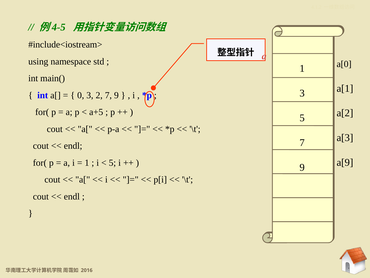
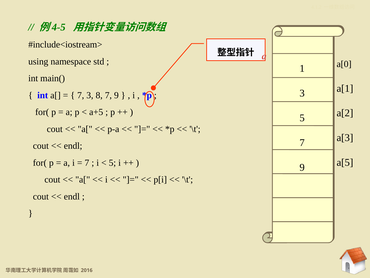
0: 0 -> 7 (81, 95)
2: 2 -> 8 (99, 95)
a[9: a[9 -> a[5 (345, 162)
1: 1 -> 7 (87, 162)
